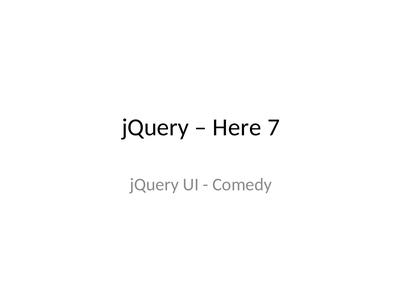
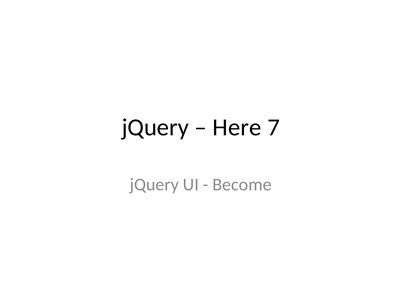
Comedy: Comedy -> Become (242, 185)
